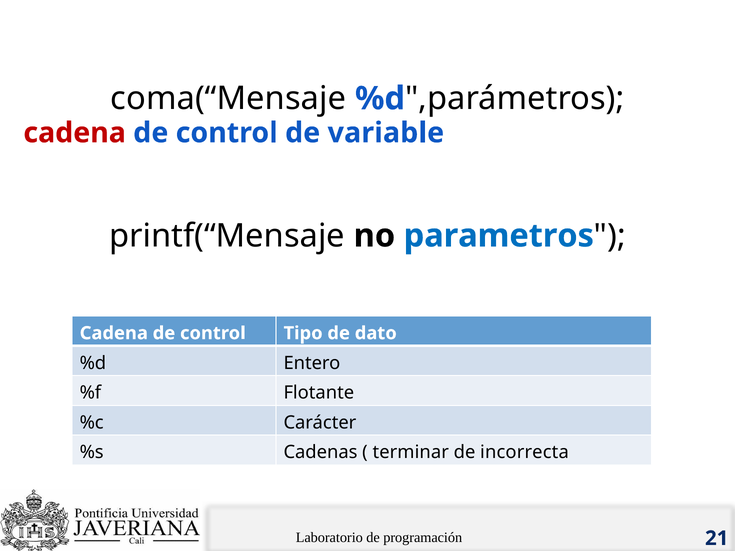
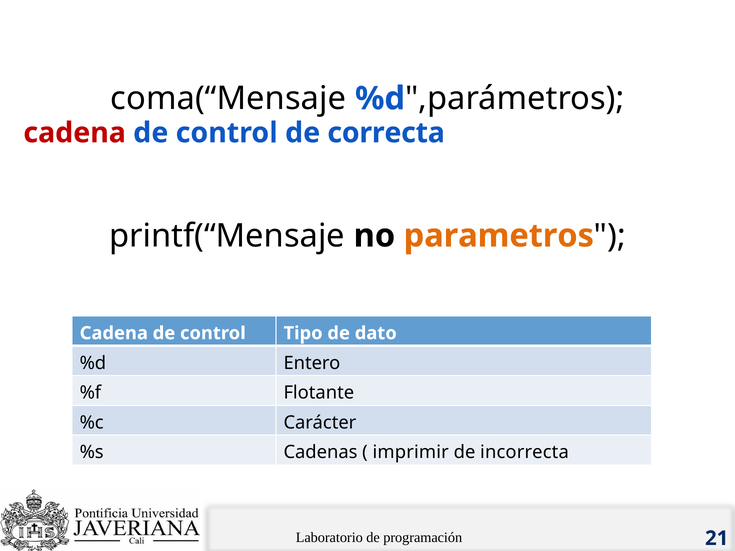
variable: variable -> correcta (386, 133)
parametros colour: blue -> orange (499, 236)
terminar: terminar -> imprimir (411, 453)
